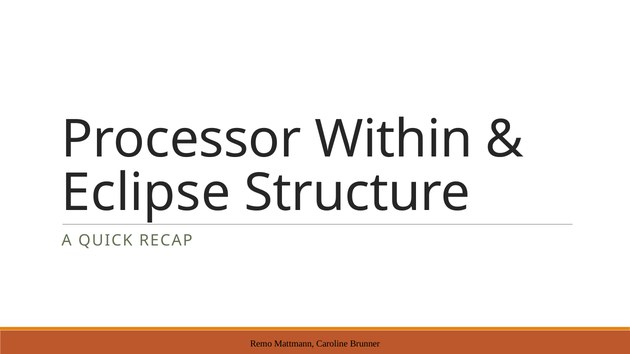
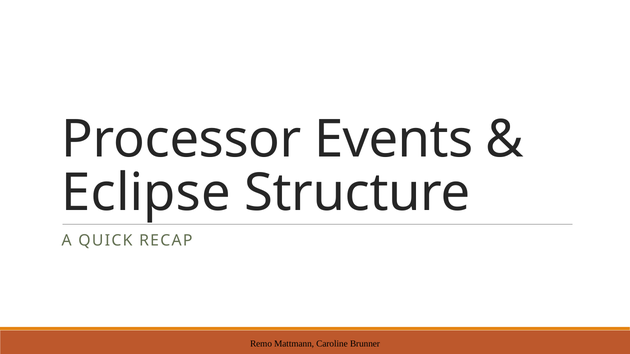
Within: Within -> Events (394, 140)
